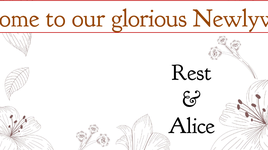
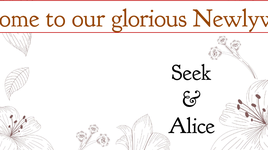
Rest: Rest -> Seek (191, 73)
